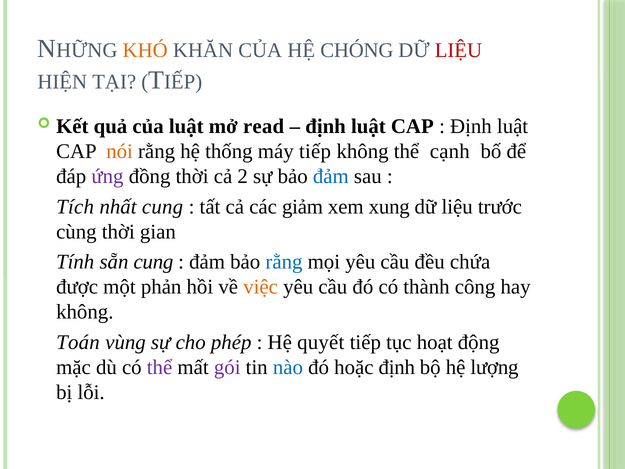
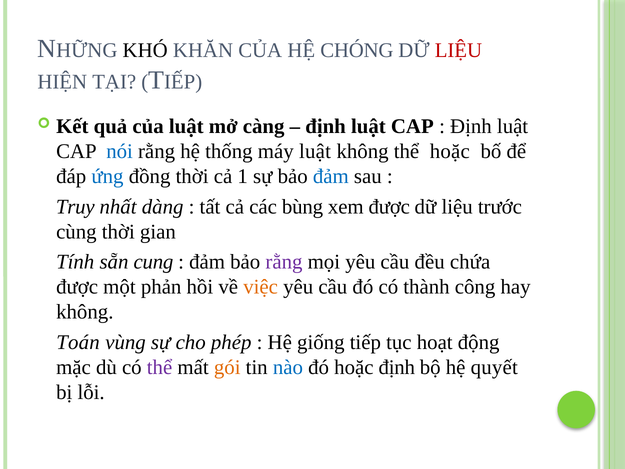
KHÓ colour: orange -> black (145, 50)
read: read -> càng (264, 126)
nói colour: orange -> blue (120, 151)
máy tiếp: tiếp -> luật (315, 151)
thể cạnh: cạnh -> hoặc (450, 151)
ứng colour: purple -> blue (107, 176)
2: 2 -> 1 (243, 176)
Tích: Tích -> Truy (75, 207)
nhất cung: cung -> dàng (163, 207)
giảm: giảm -> bùng (303, 207)
xem xung: xung -> được (389, 207)
rằng colour: blue -> purple (284, 262)
quyết: quyết -> giống (321, 342)
gói colour: purple -> orange (227, 367)
lượng: lượng -> quyết (494, 367)
